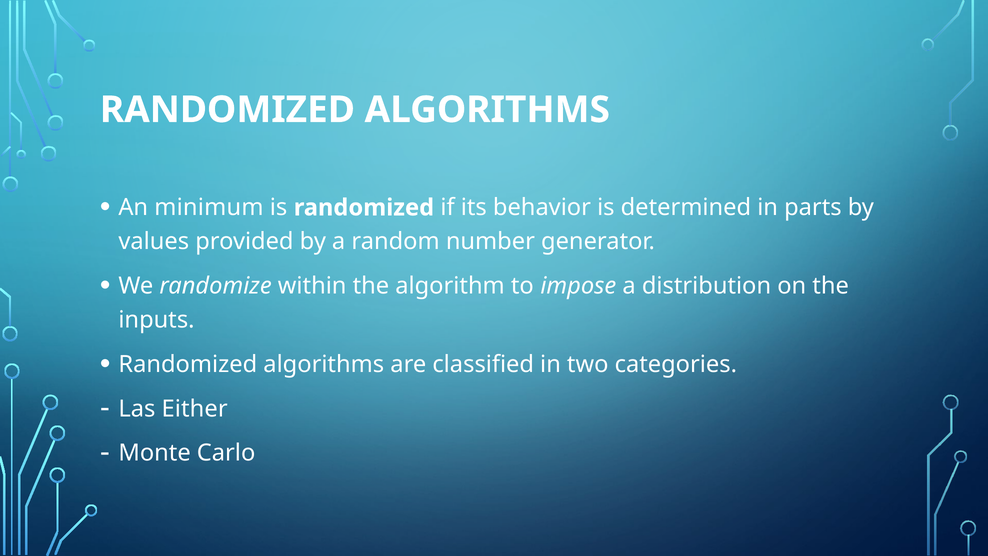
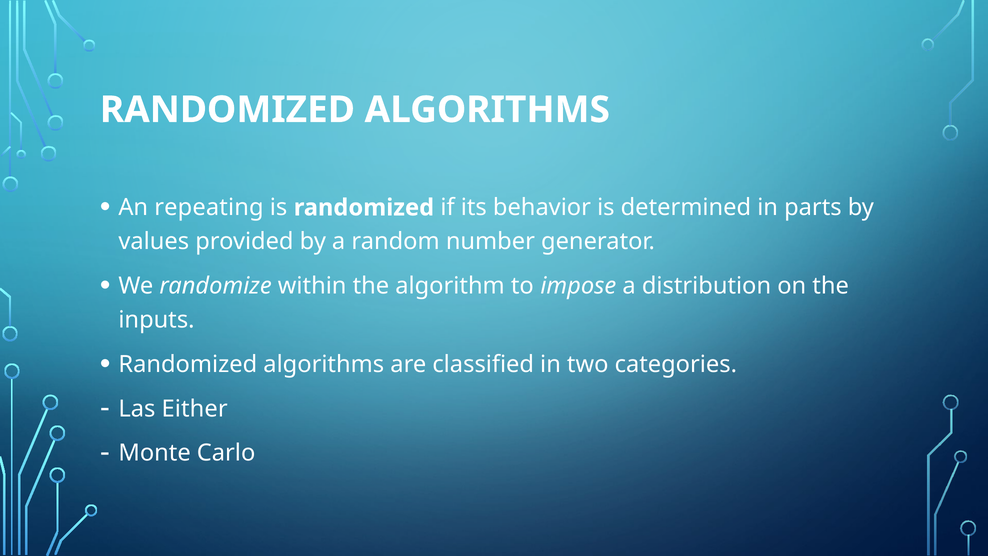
minimum: minimum -> repeating (209, 208)
